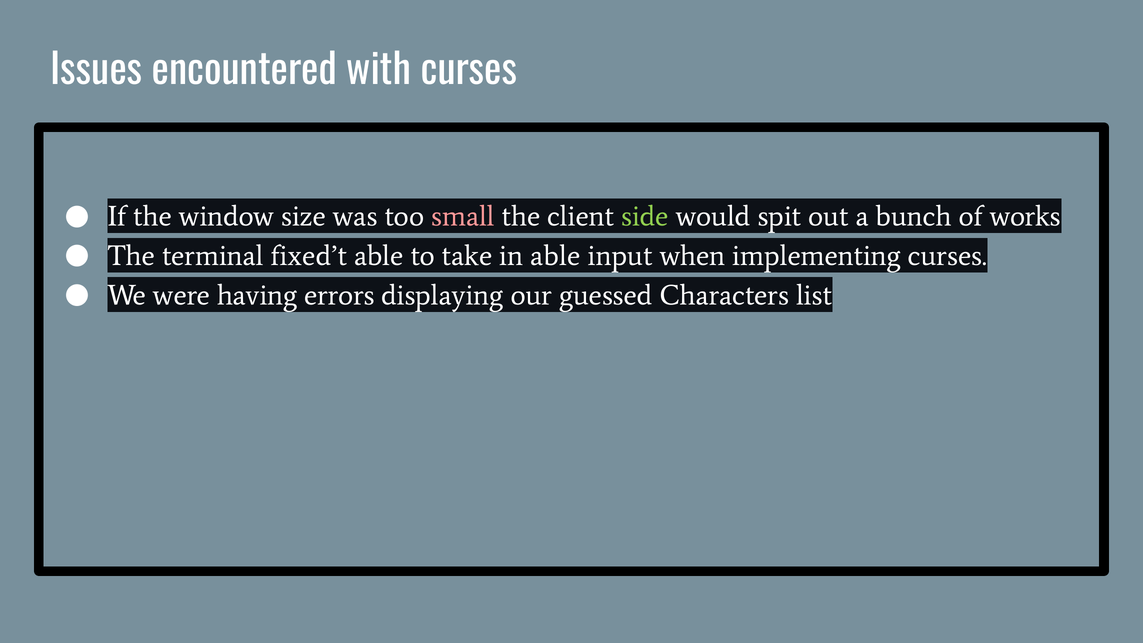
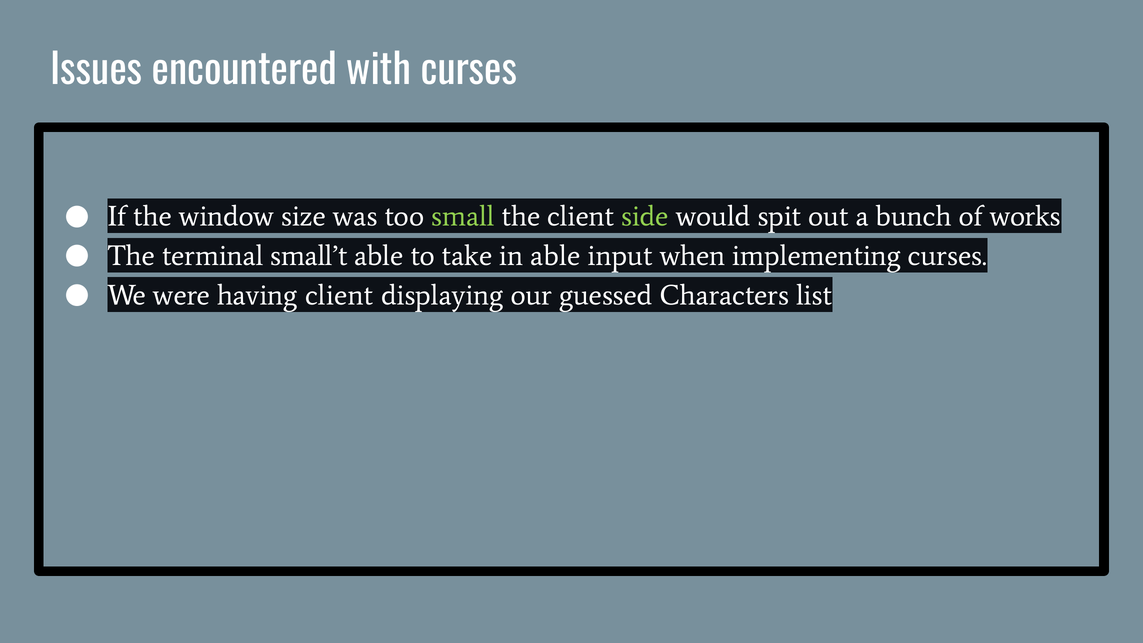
small colour: pink -> light green (463, 216)
fixed’t: fixed’t -> small’t (309, 256)
having errors: errors -> client (339, 295)
